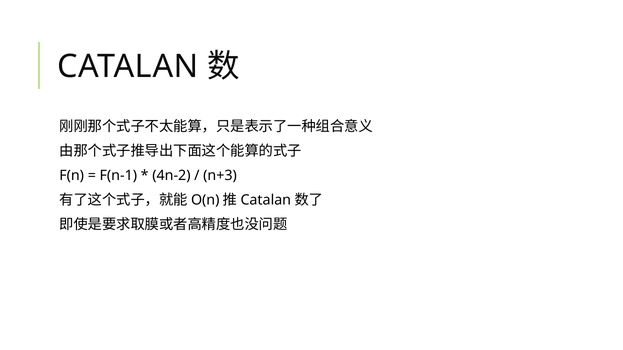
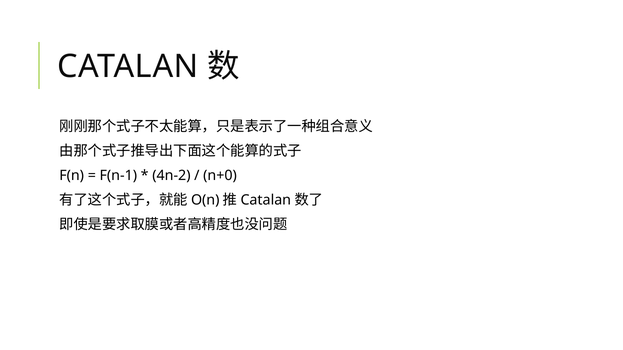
n+3: n+3 -> n+0 (220, 176)
